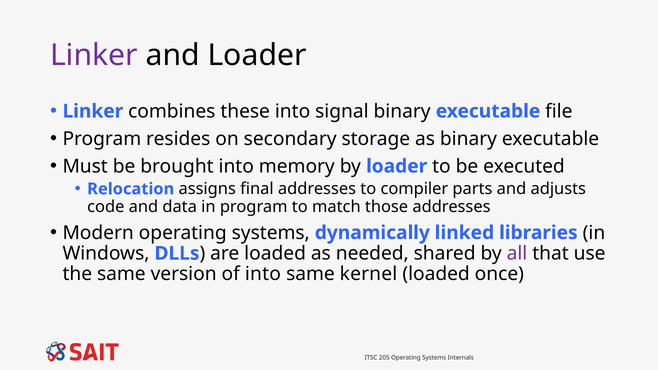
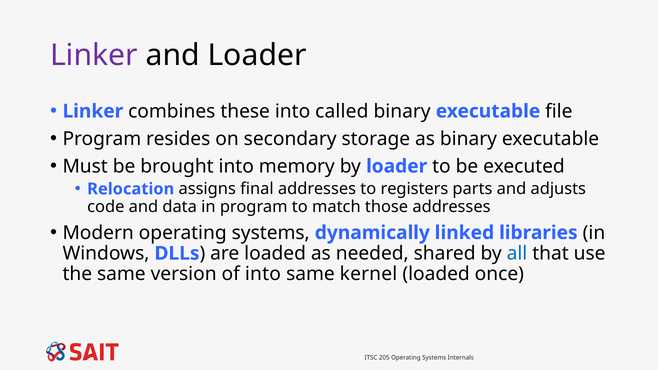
signal: signal -> called (342, 111)
compiler: compiler -> registers (414, 189)
all colour: purple -> blue (517, 253)
